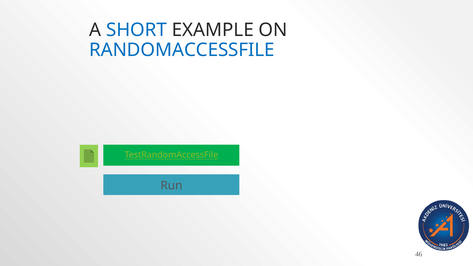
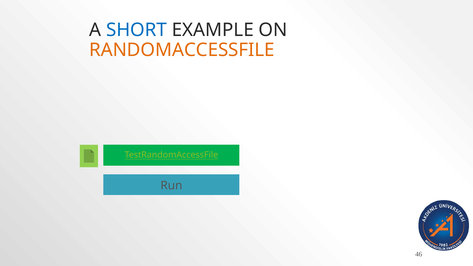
RANDOMACCESSFILE colour: blue -> orange (182, 50)
